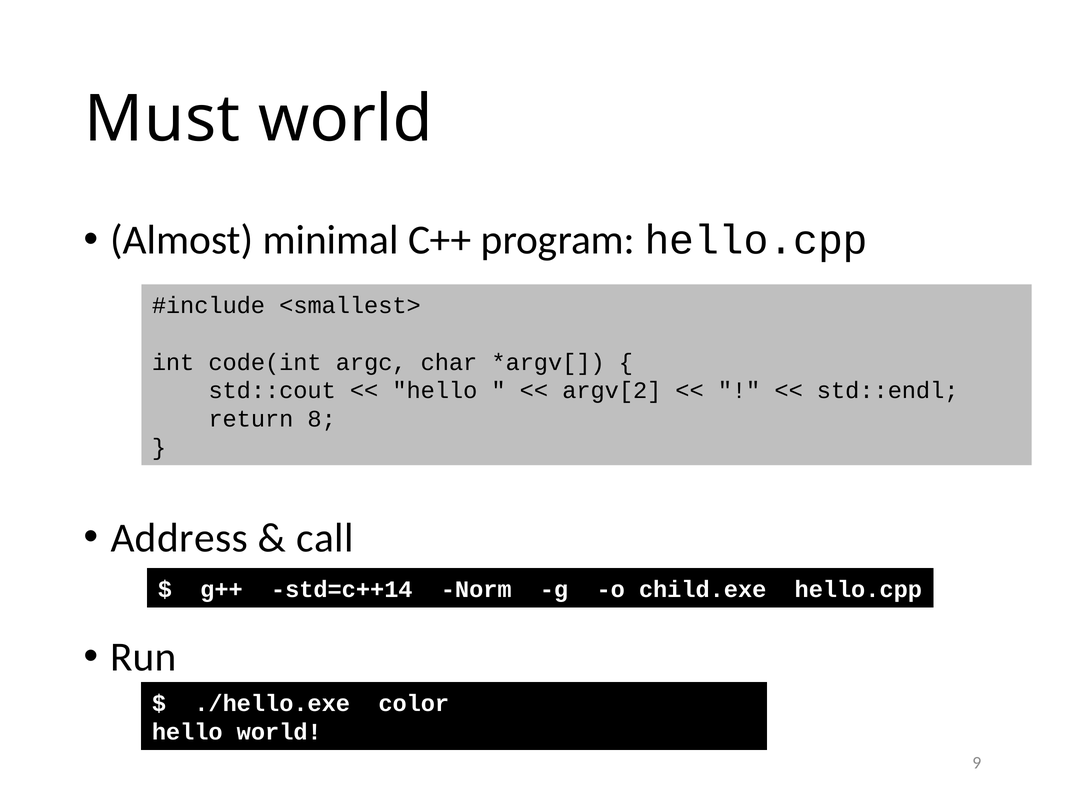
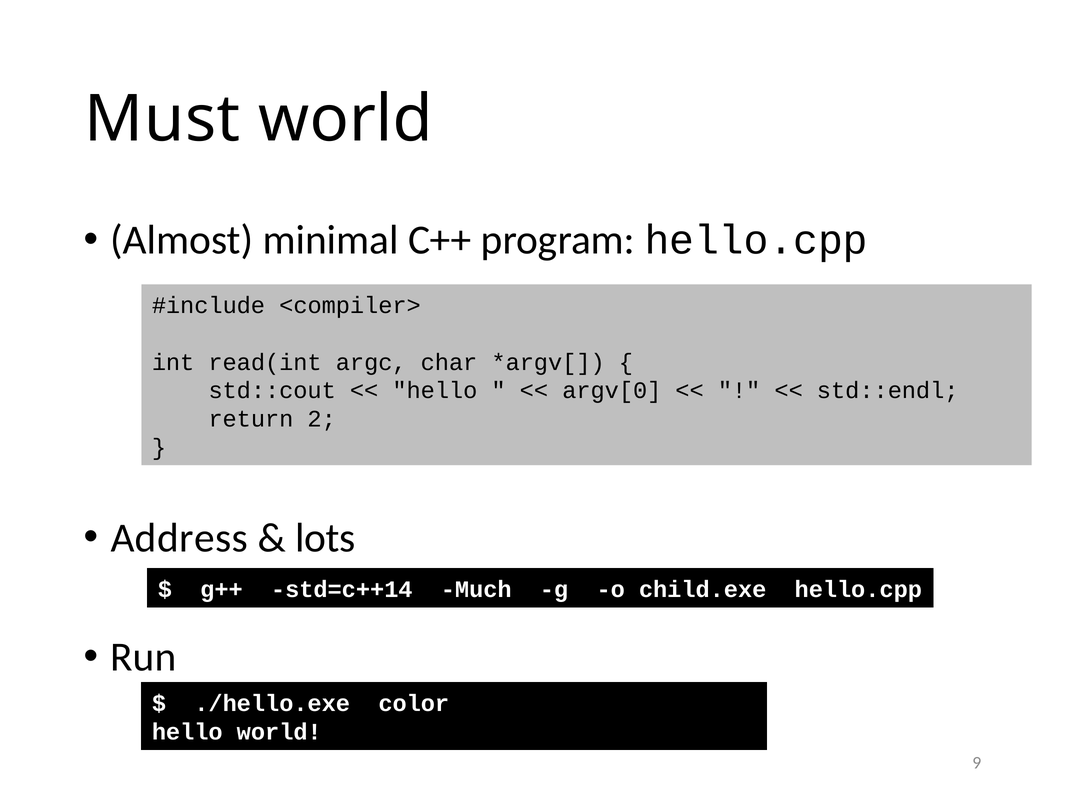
<smallest>: <smallest> -> <compiler> (350, 305)
code(int: code(int -> read(int (265, 362)
argv[2: argv[2 -> argv[0 (612, 391)
8: 8 -> 2 (322, 419)
call: call -> lots (325, 538)
Norm: Norm -> Much (476, 589)
